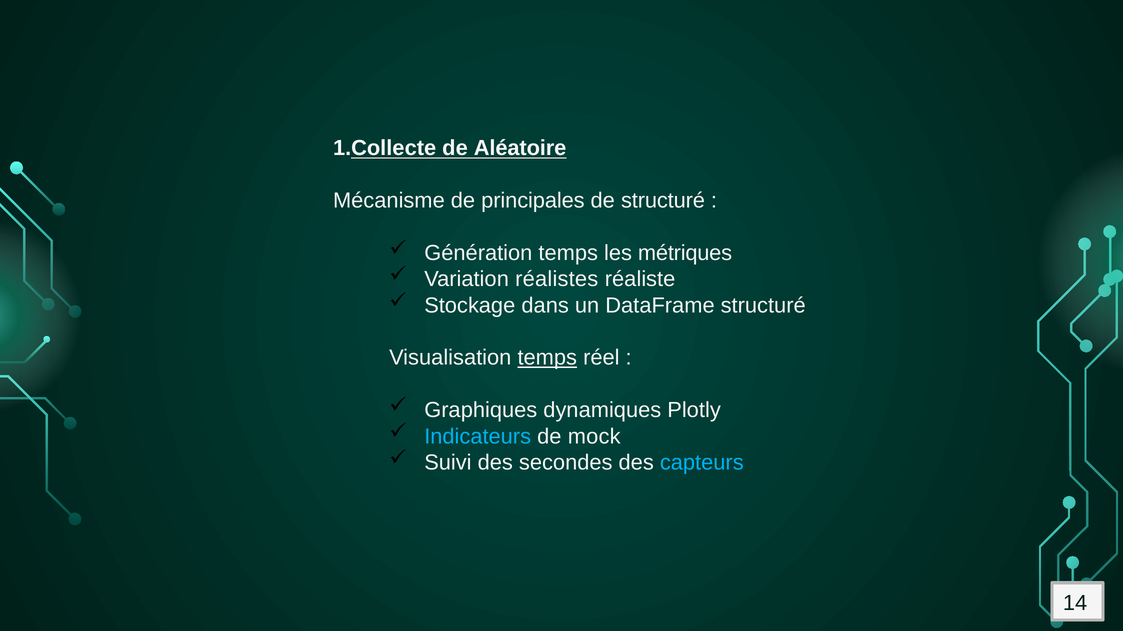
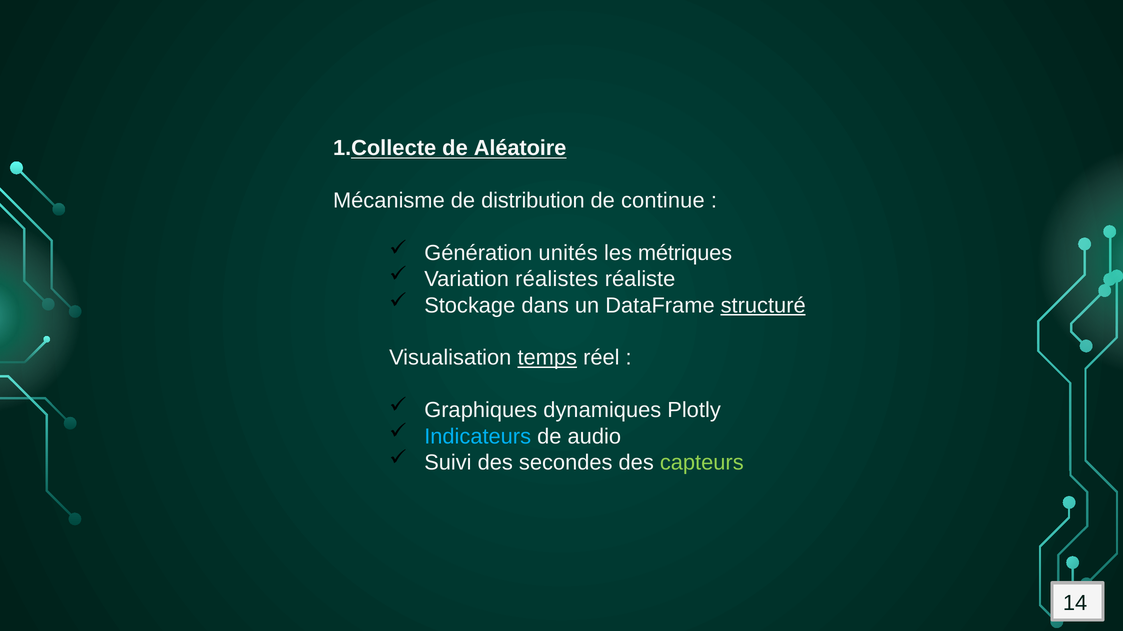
principales: principales -> distribution (533, 201)
de structuré: structuré -> continue (663, 201)
Génération temps: temps -> unités (568, 253)
structuré underline: none -> present (763, 306)
mock: mock -> audio (594, 437)
capteurs colour: light blue -> light green (702, 463)
